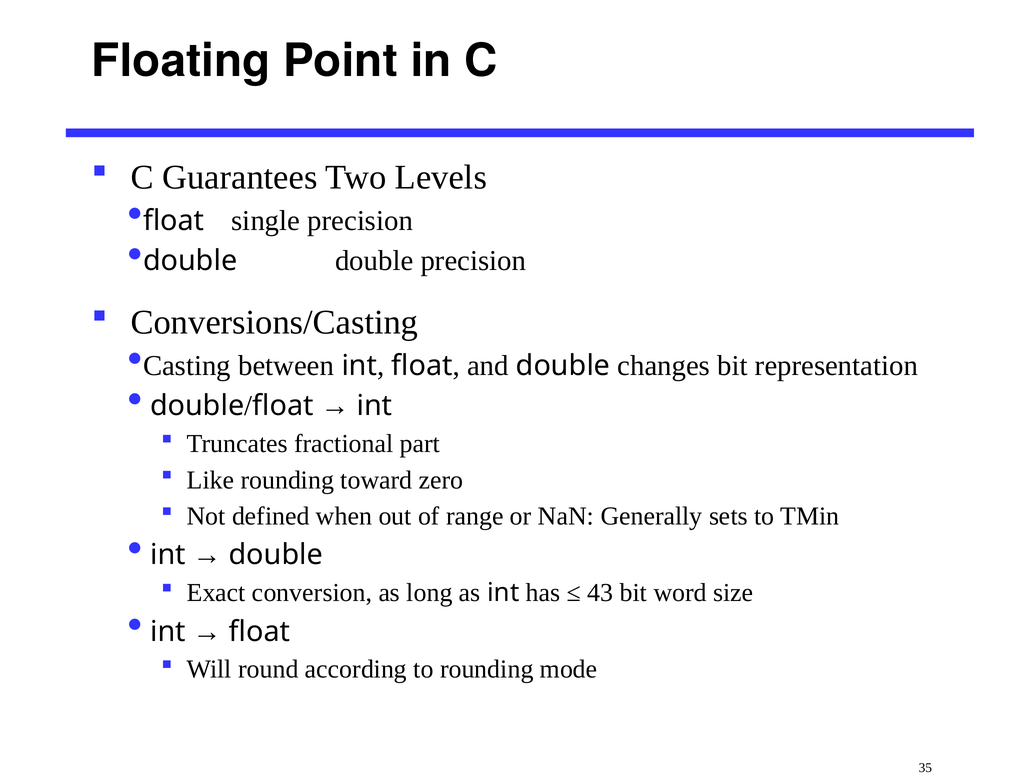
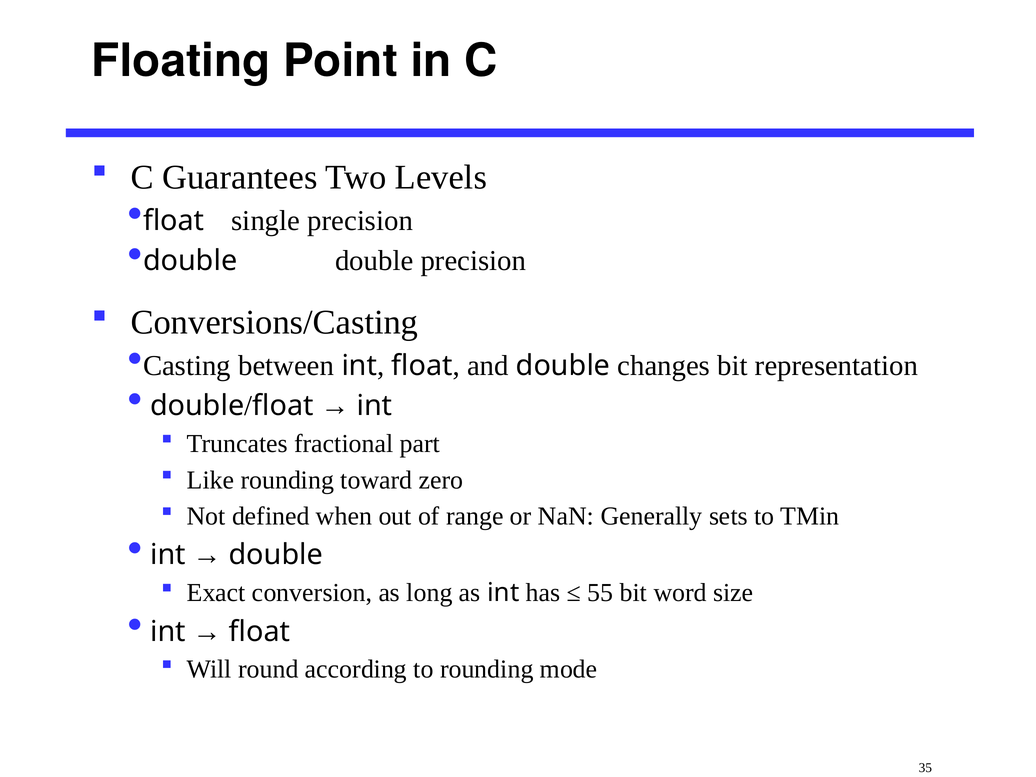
43: 43 -> 55 (600, 593)
